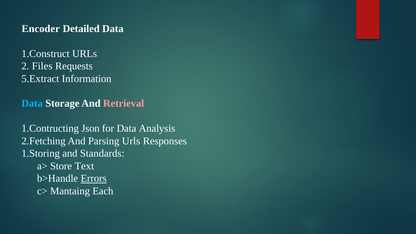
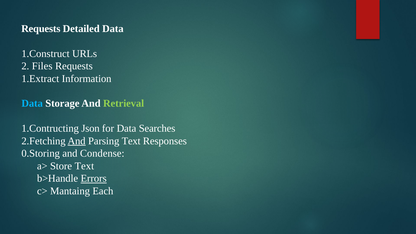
Encoder: Encoder -> Requests (41, 29)
5.Extract: 5.Extract -> 1.Extract (40, 79)
Retrieval colour: pink -> light green (124, 104)
Analysis: Analysis -> Searches (157, 129)
And underline: none -> present (77, 141)
Parsing Urls: Urls -> Text (131, 141)
1.Storing: 1.Storing -> 0.Storing (41, 153)
Standards: Standards -> Condense (102, 153)
